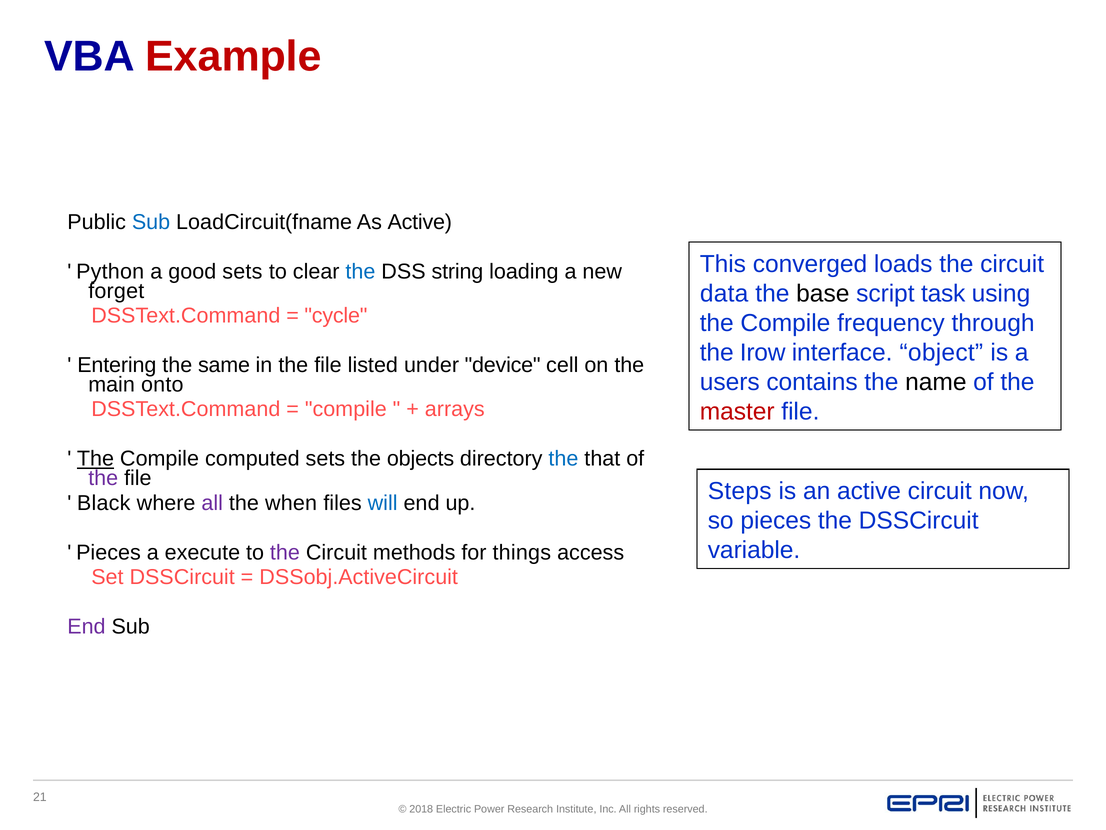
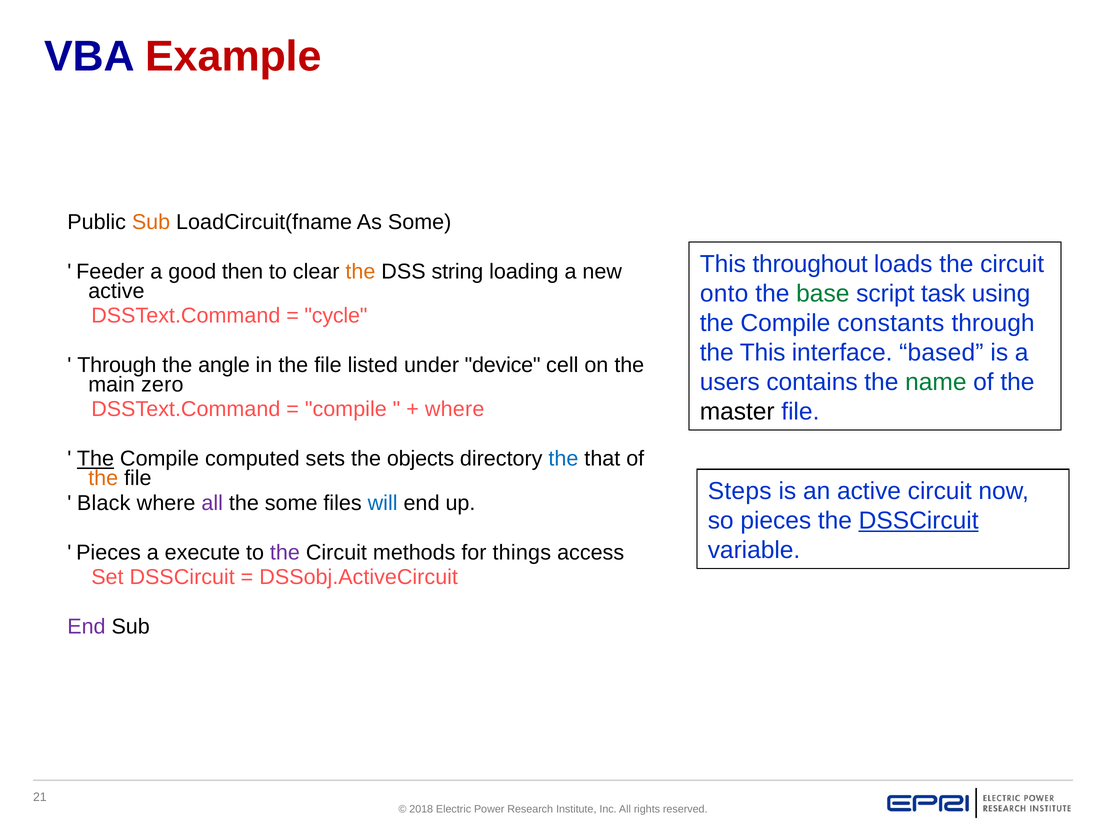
Sub colour: blue -> orange (151, 222)
As Active: Active -> Some (420, 222)
converged: converged -> throughout (810, 264)
Python: Python -> Feeder (110, 271)
good sets: sets -> then (243, 271)
the colour: blue -> orange (360, 271)
forget: forget -> active (116, 291)
data: data -> onto (724, 293)
base colour: black -> green (823, 293)
frequency: frequency -> constants (891, 323)
the Irow: Irow -> This (763, 352)
object: object -> based (941, 352)
Entering: Entering -> Through (117, 365)
same: same -> angle (224, 365)
name colour: black -> green (936, 382)
onto: onto -> zero (162, 384)
arrays: arrays -> where (455, 409)
master colour: red -> black (737, 411)
the colour: purple -> orange (103, 478)
the when: when -> some (291, 503)
DSSCircuit underline: none -> present (919, 520)
